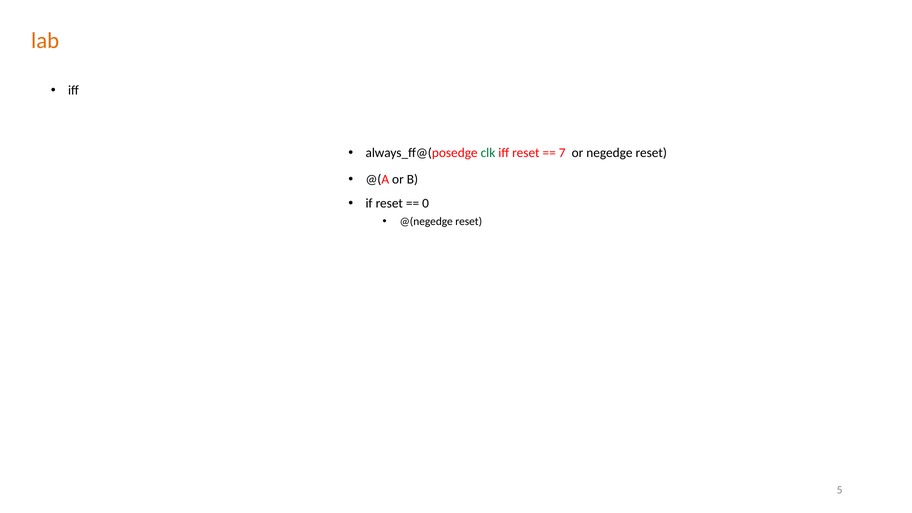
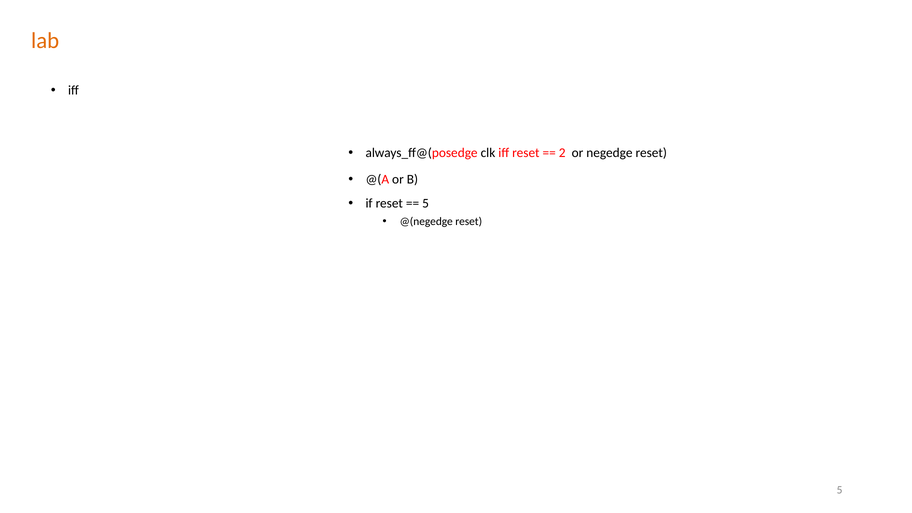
clk colour: green -> black (488, 153)
7: 7 -> 2 (562, 153)
0: 0 -> 5 (426, 204)
